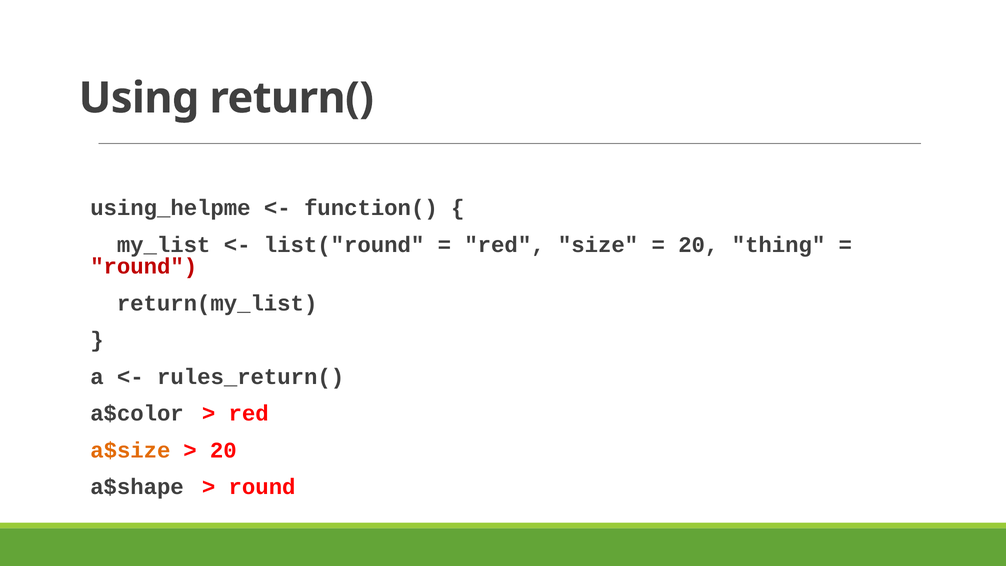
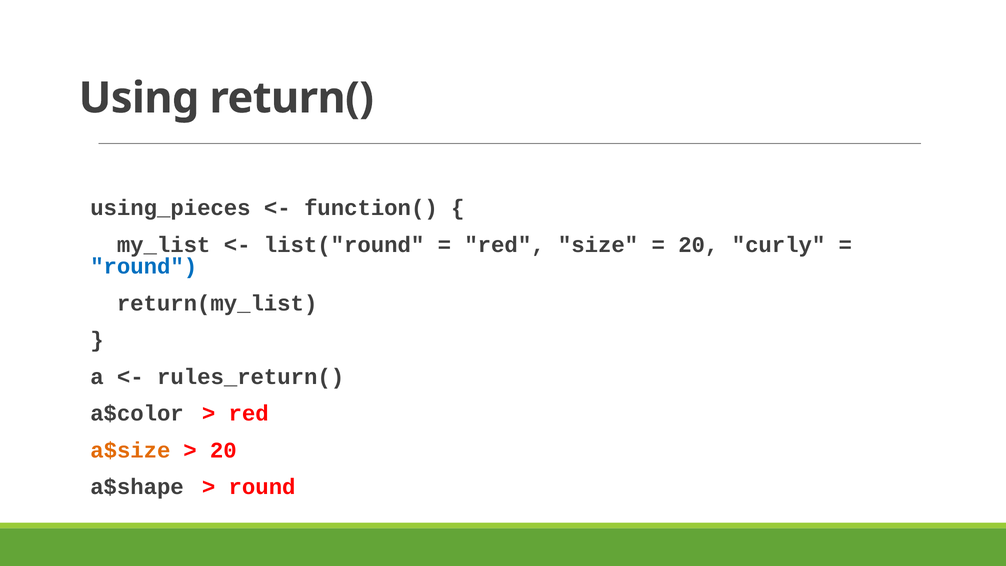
using_helpme: using_helpme -> using_pieces (170, 208)
thing: thing -> curly (779, 245)
round colour: red -> blue (144, 266)
